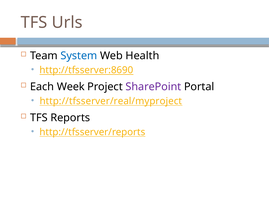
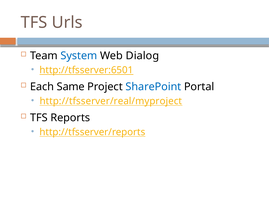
Health: Health -> Dialog (142, 56)
http://tfsserver:8690: http://tfsserver:8690 -> http://tfsserver:6501 (86, 70)
Week: Week -> Same (71, 87)
SharePoint colour: purple -> blue (153, 87)
